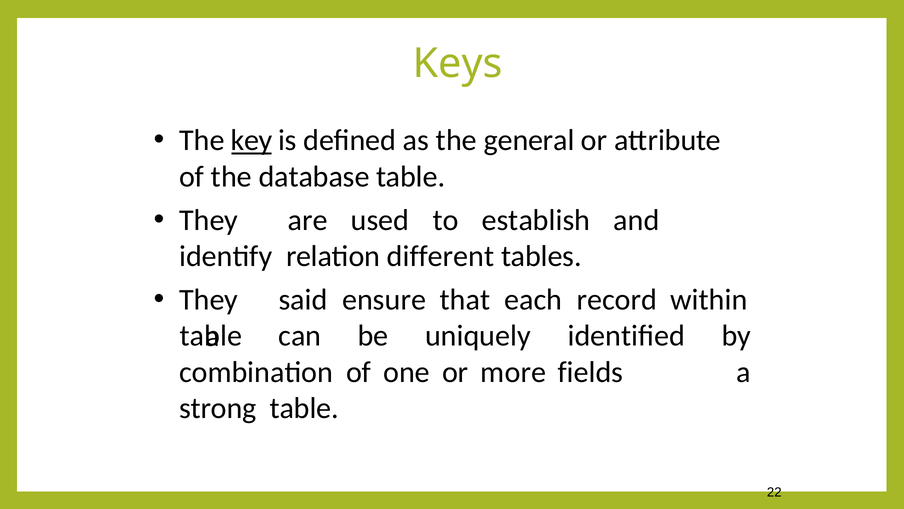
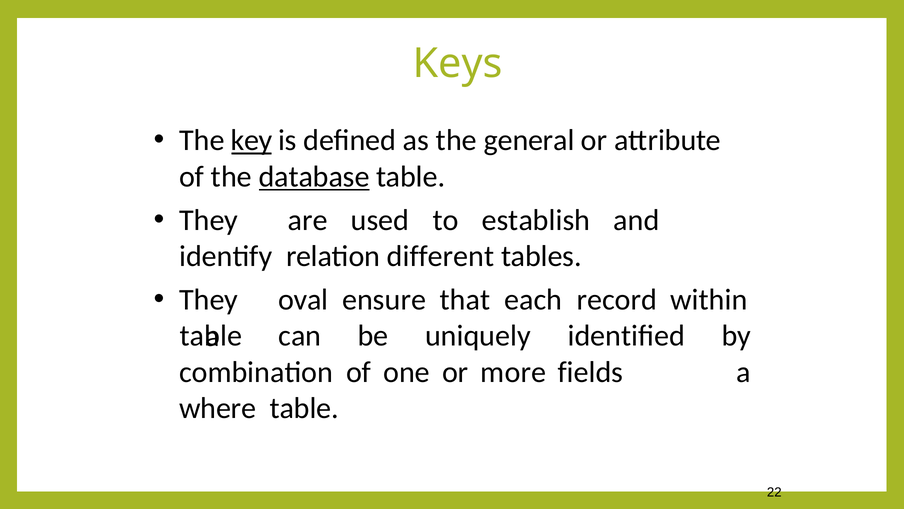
database underline: none -> present (314, 177)
said: said -> oval (303, 300)
strong: strong -> where (218, 408)
